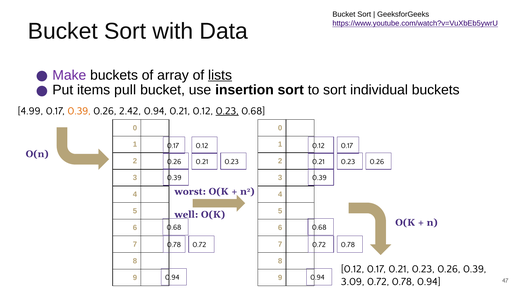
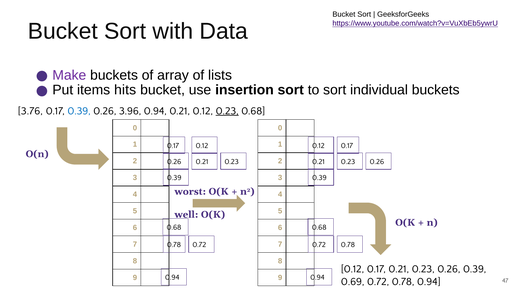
lists underline: present -> none (220, 75)
pull: pull -> hits (125, 90)
4.99: 4.99 -> 3.76 (30, 111)
0.39 colour: orange -> blue (79, 111)
2.42: 2.42 -> 3.96 (130, 111)
3.09: 3.09 -> 0.69 (353, 282)
